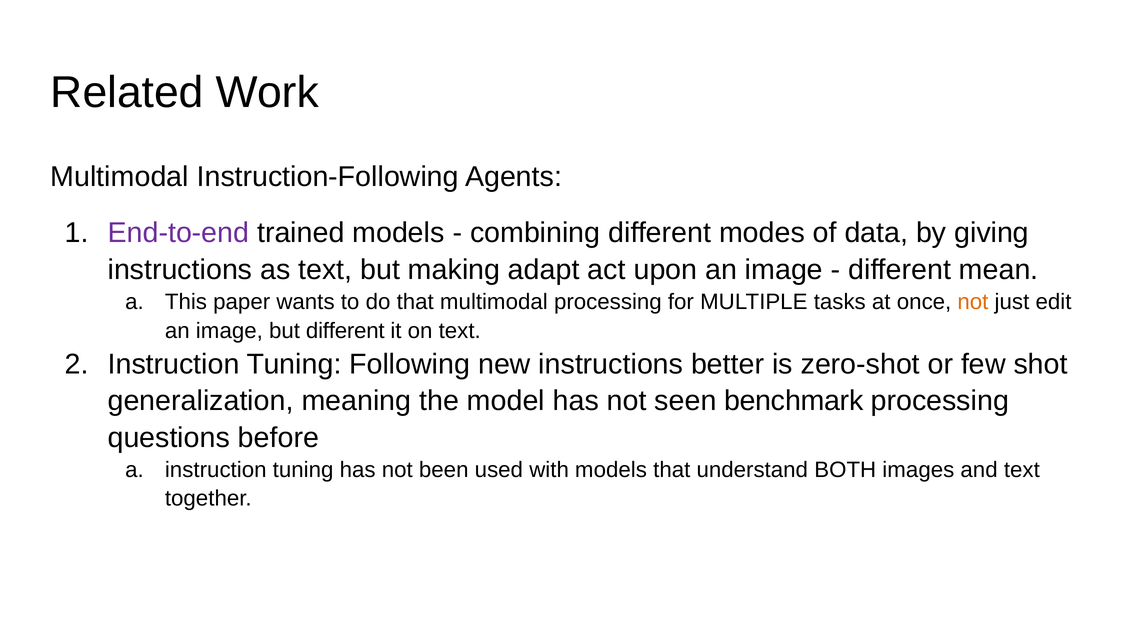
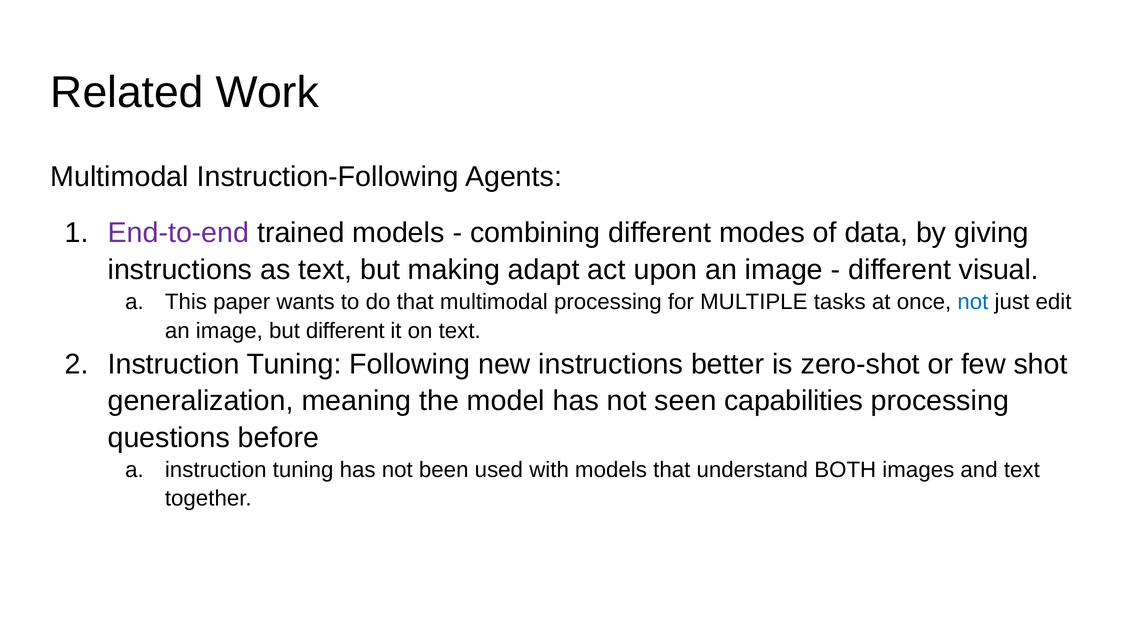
mean: mean -> visual (999, 270)
not colour: orange -> blue (973, 302)
benchmark: benchmark -> capabilities (794, 401)
